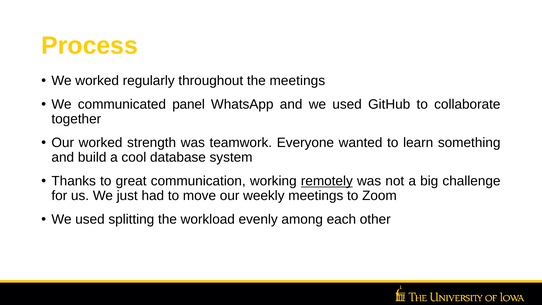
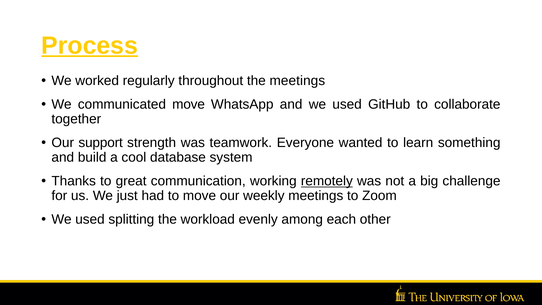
Process underline: none -> present (90, 46)
communicated panel: panel -> move (189, 104)
Our worked: worked -> support (101, 143)
